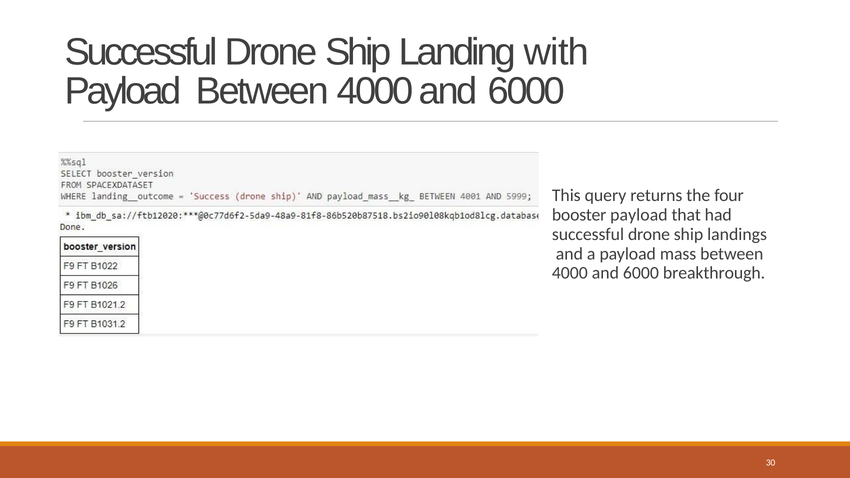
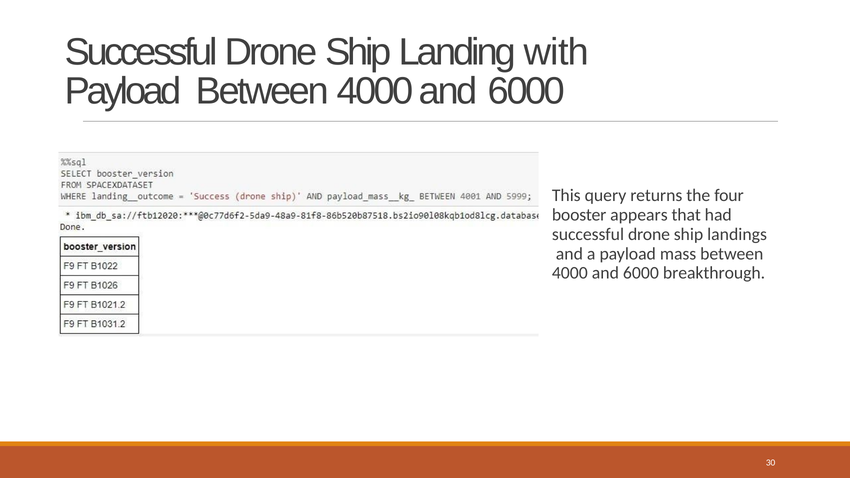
booster payload: payload -> appears (639, 215)
